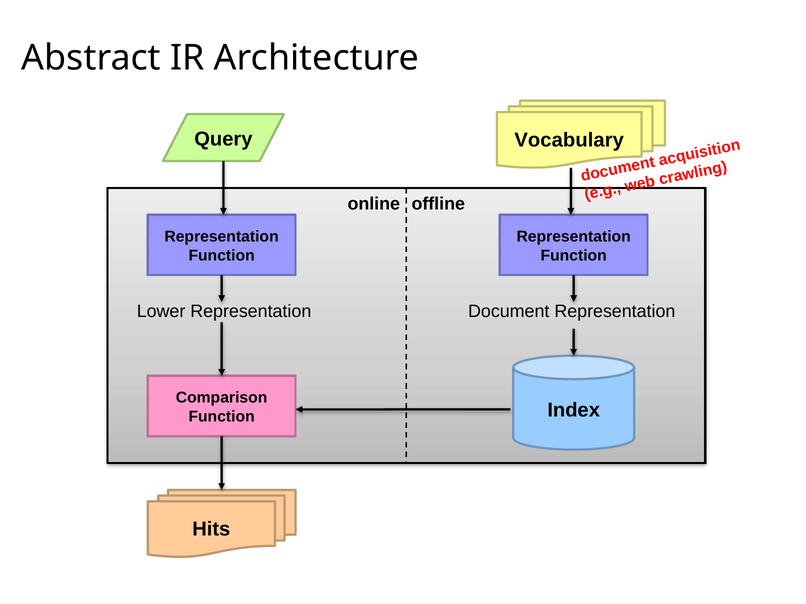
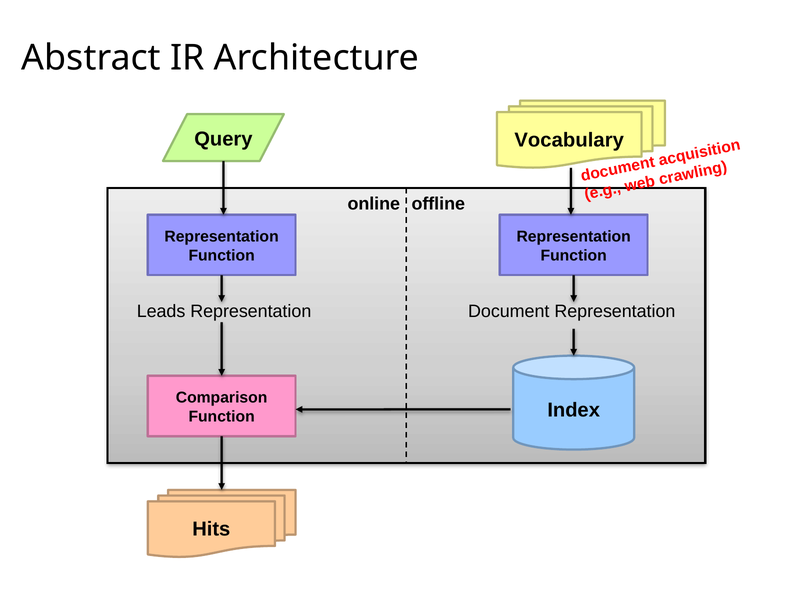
Lower: Lower -> Leads (161, 311)
